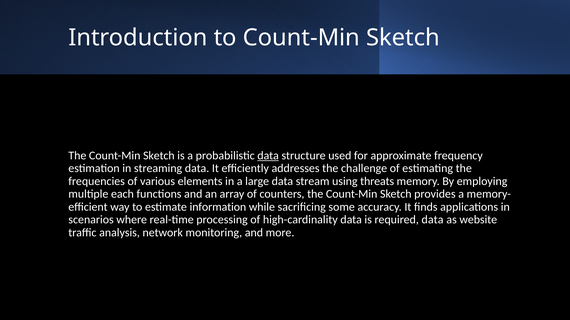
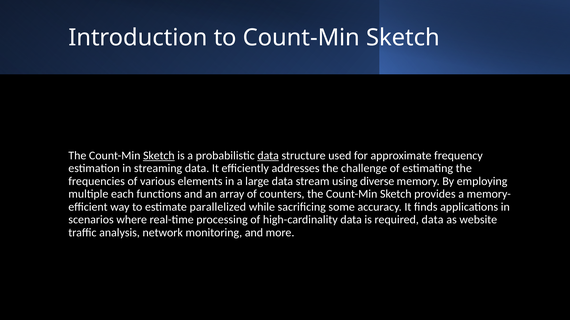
Sketch underline: none -> present (159, 156)
threats: threats -> diverse (377, 182)
information: information -> parallelized (218, 207)
